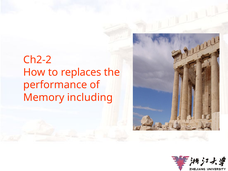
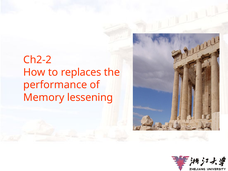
including: including -> lessening (90, 97)
